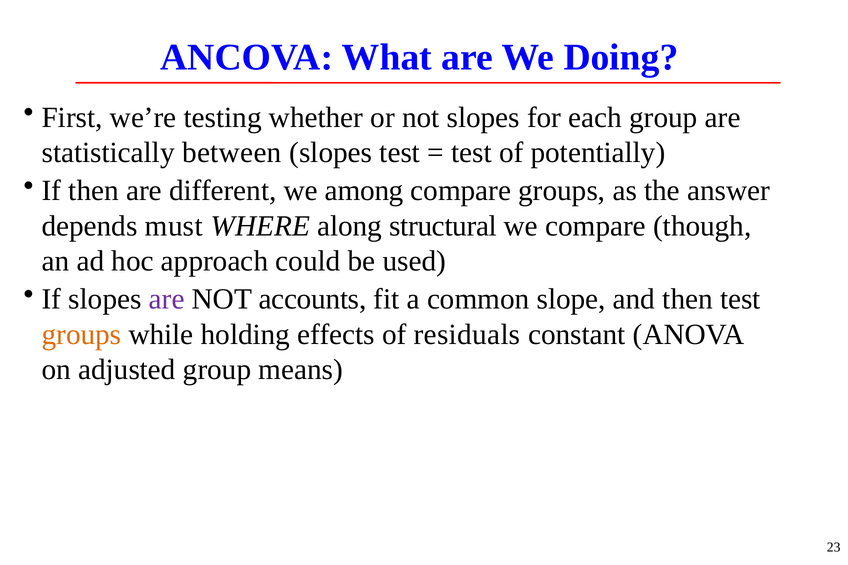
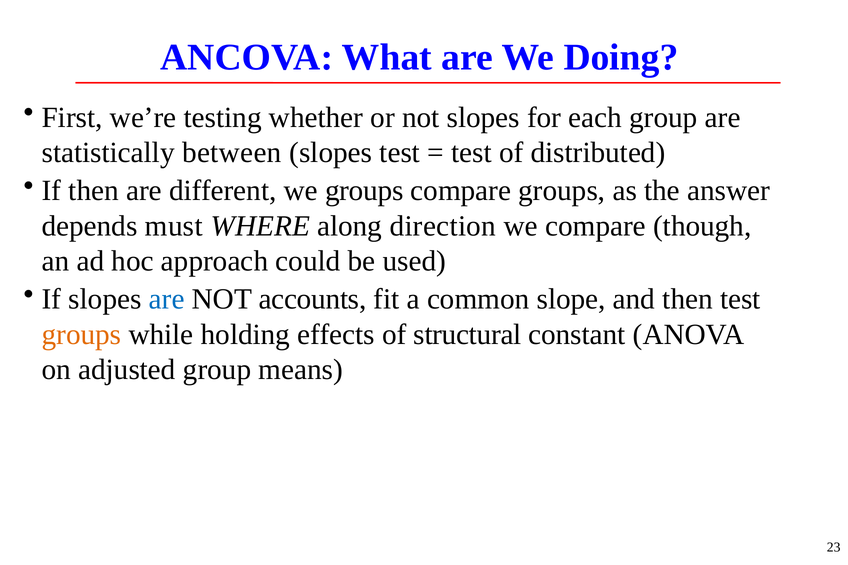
potentially: potentially -> distributed (598, 153)
we among: among -> groups (364, 191)
structural: structural -> direction (443, 226)
are colour: purple -> blue (167, 299)
residuals: residuals -> structural (467, 335)
